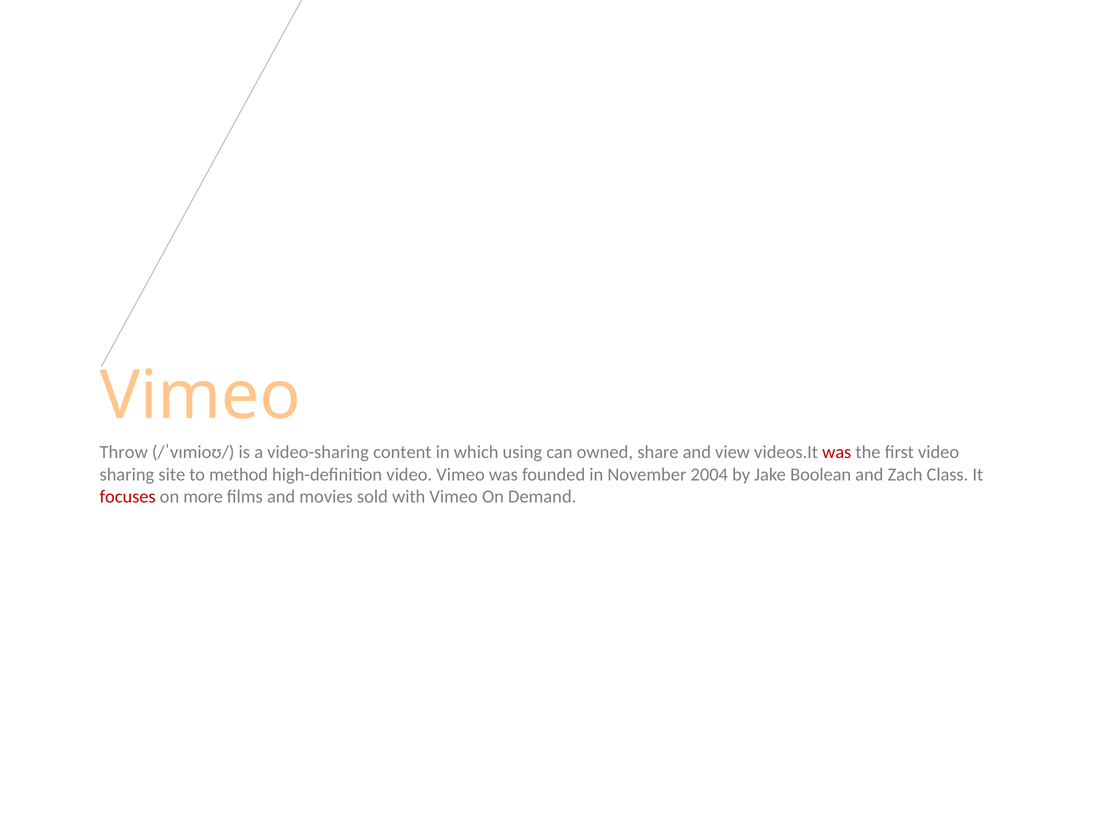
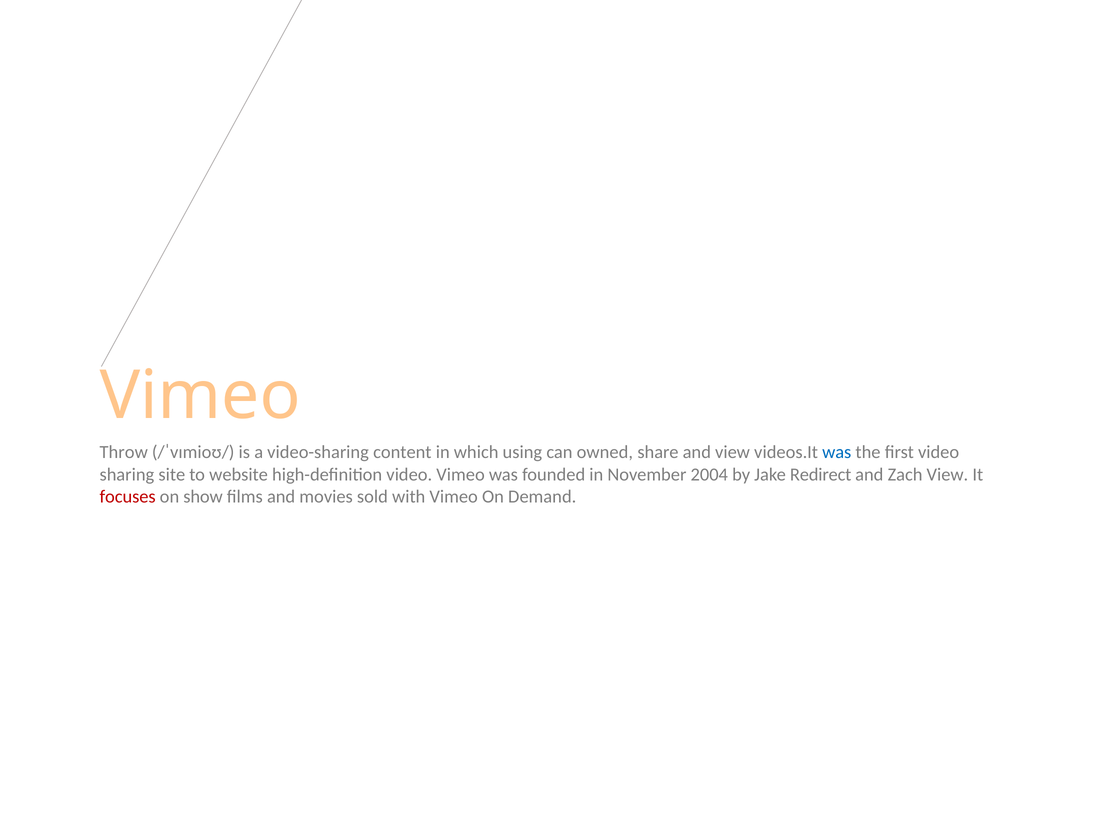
was colour: red -> blue (837, 453)
method: method -> website (239, 475)
Boolean: Boolean -> Redirect (821, 475)
Zach Class: Class -> View (947, 475)
more: more -> show (203, 497)
